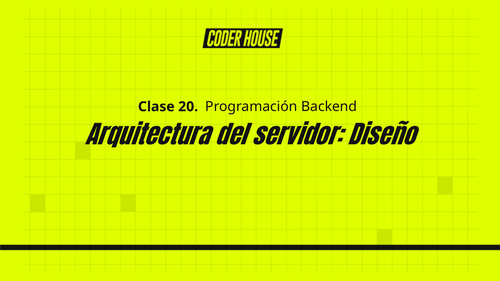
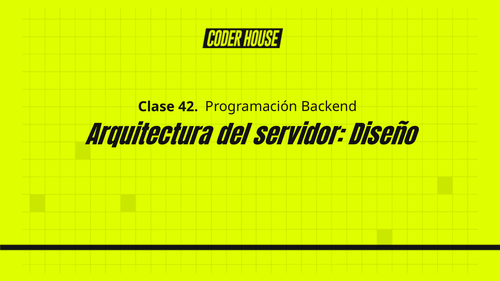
20: 20 -> 42 (188, 107)
